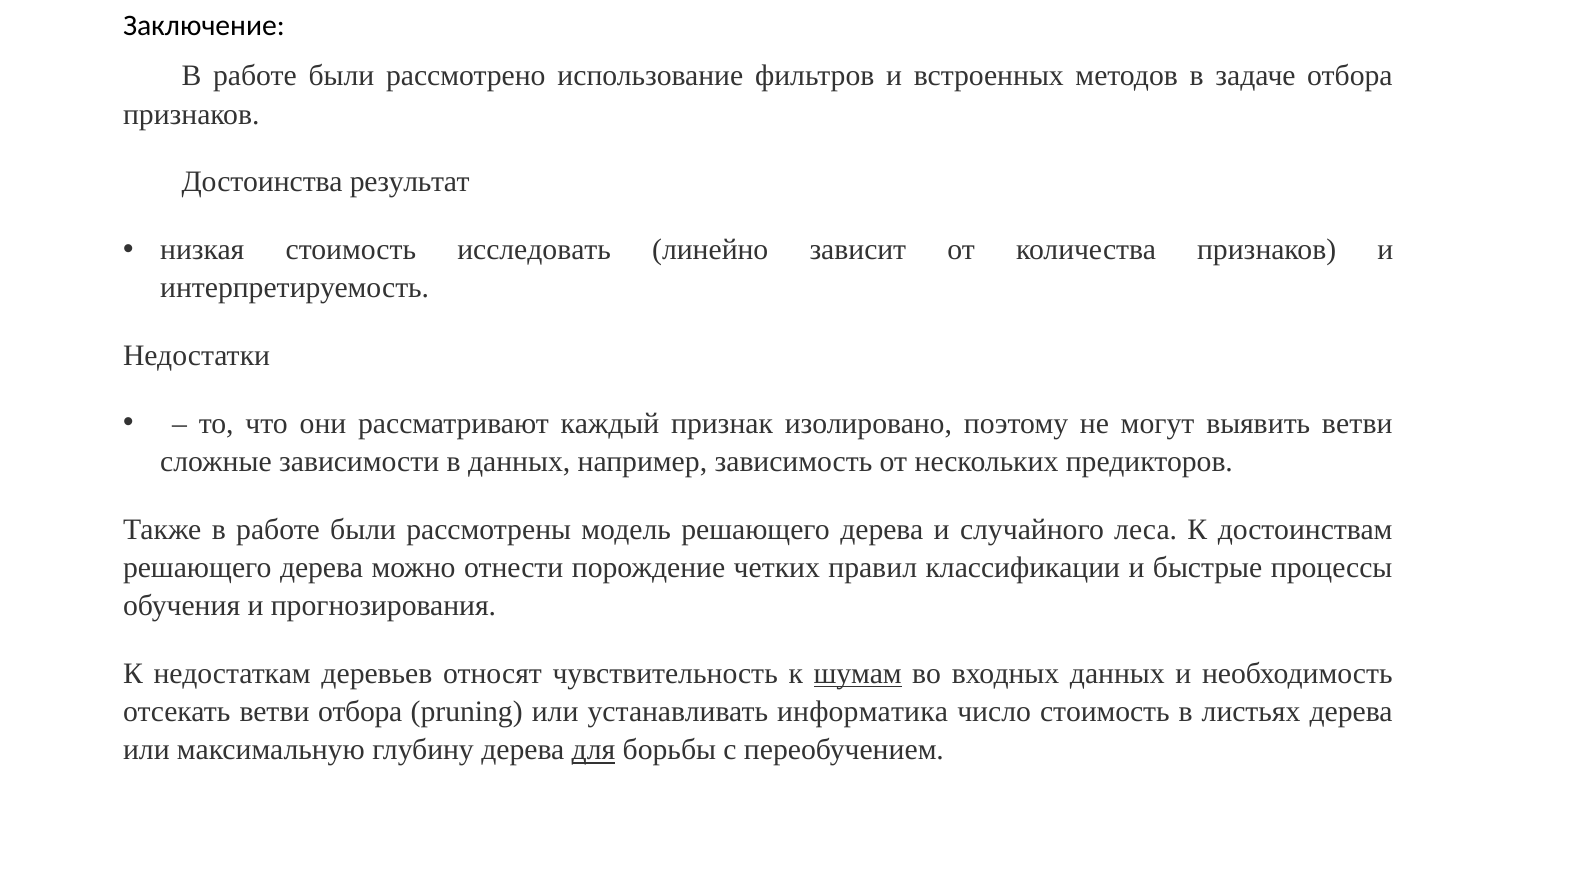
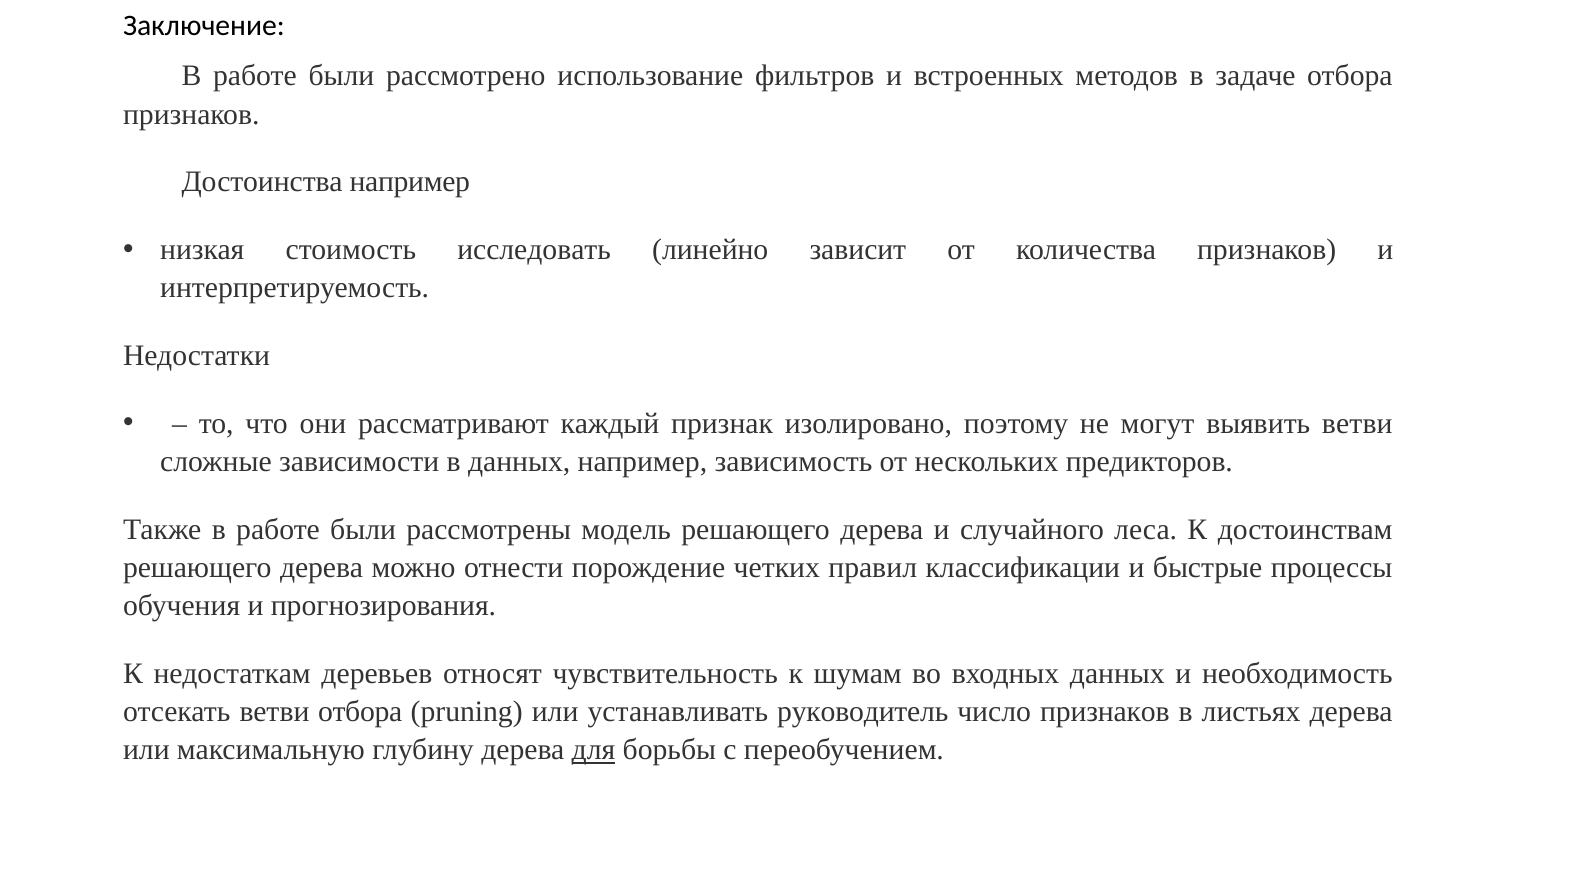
Достоинства результат: результат -> например (410, 182)
шумам underline: present -> none (858, 674)
информатика: информатика -> руководитель (863, 712)
число стоимость: стоимость -> признаков (1105, 712)
